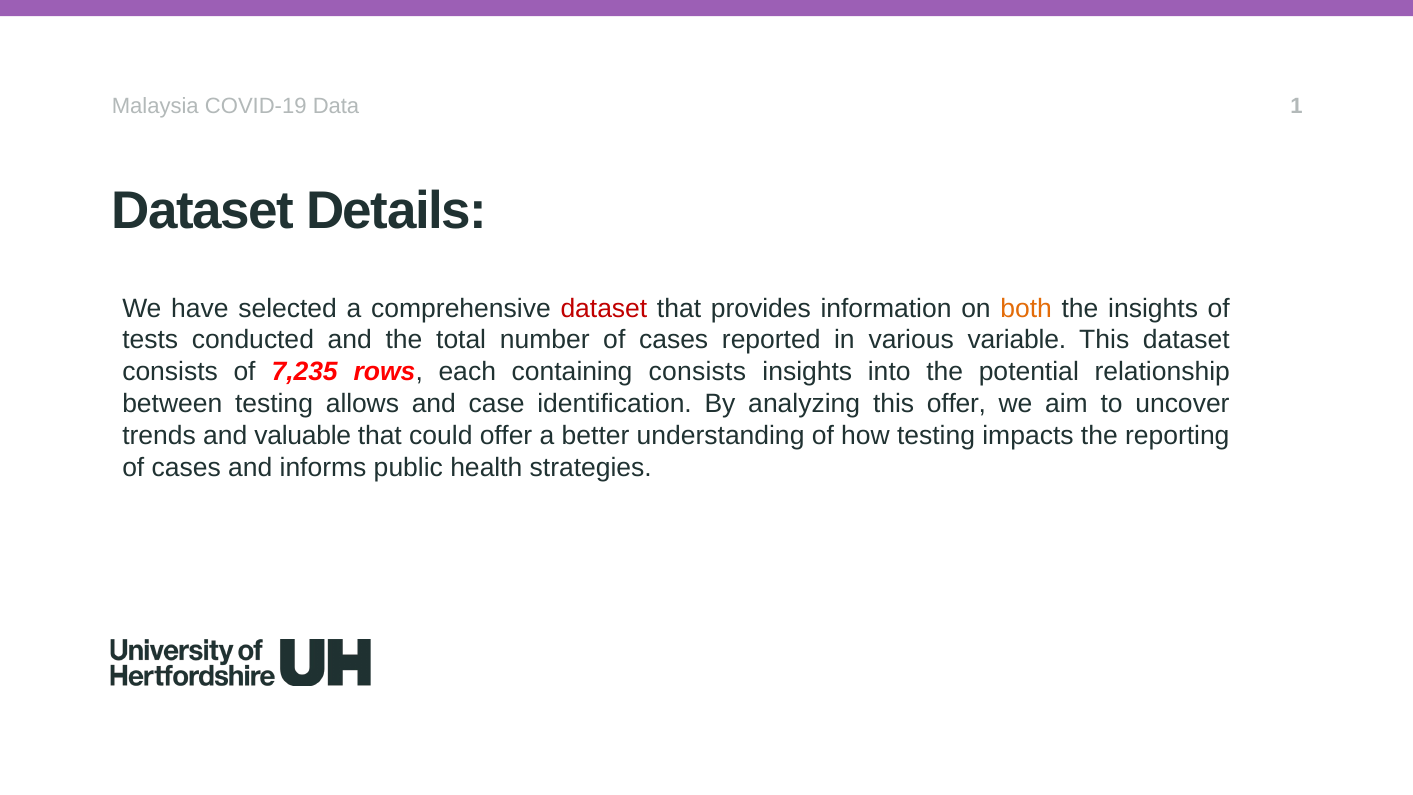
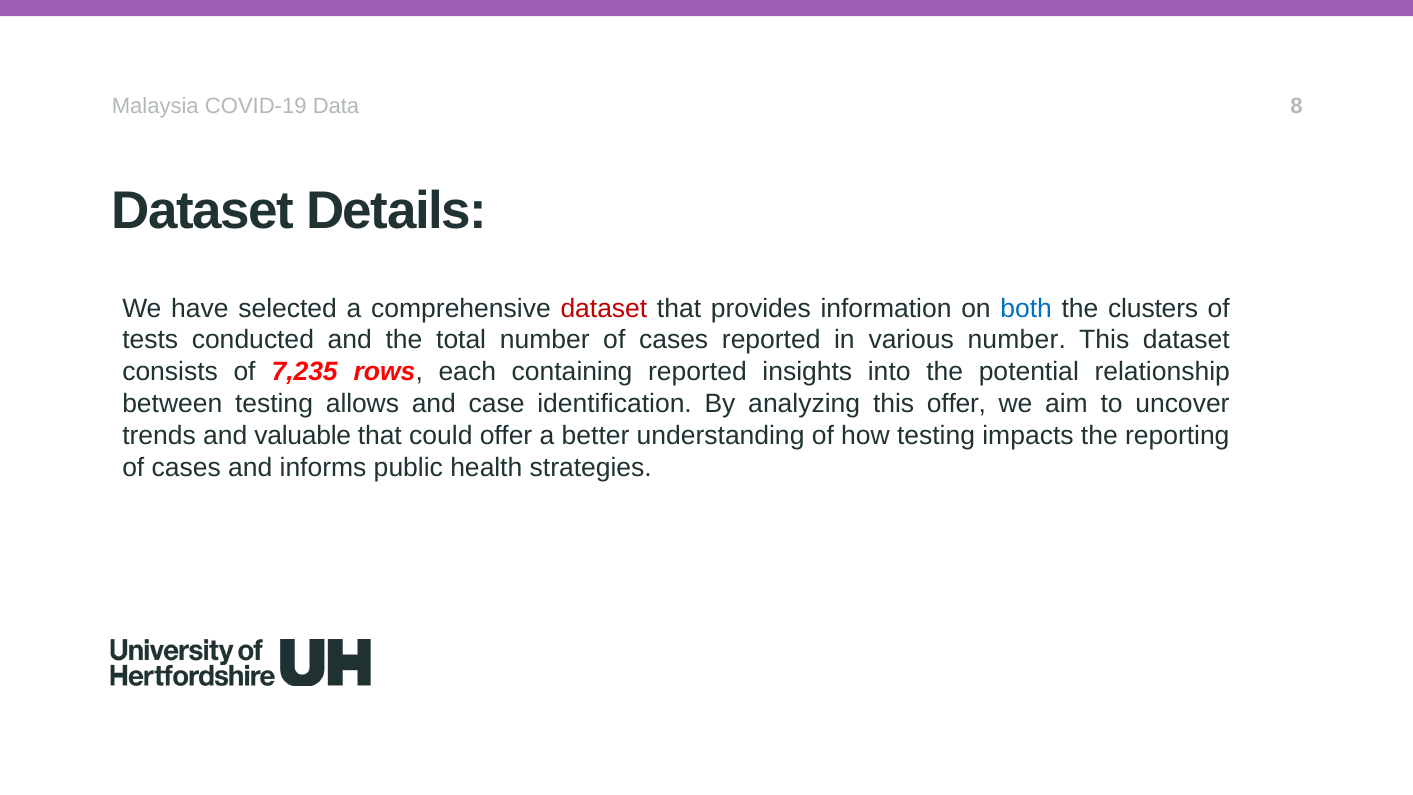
1: 1 -> 8 (1297, 106)
both colour: orange -> blue (1026, 308)
the insights: insights -> clusters (1153, 308)
various variable: variable -> number (1017, 340)
containing consists: consists -> reported (697, 372)
